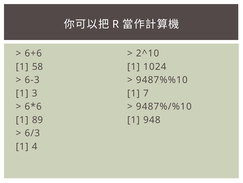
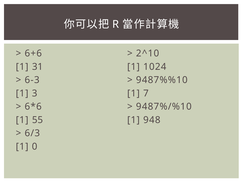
58: 58 -> 31 (37, 66)
89: 89 -> 55 (37, 119)
4: 4 -> 0 (35, 146)
